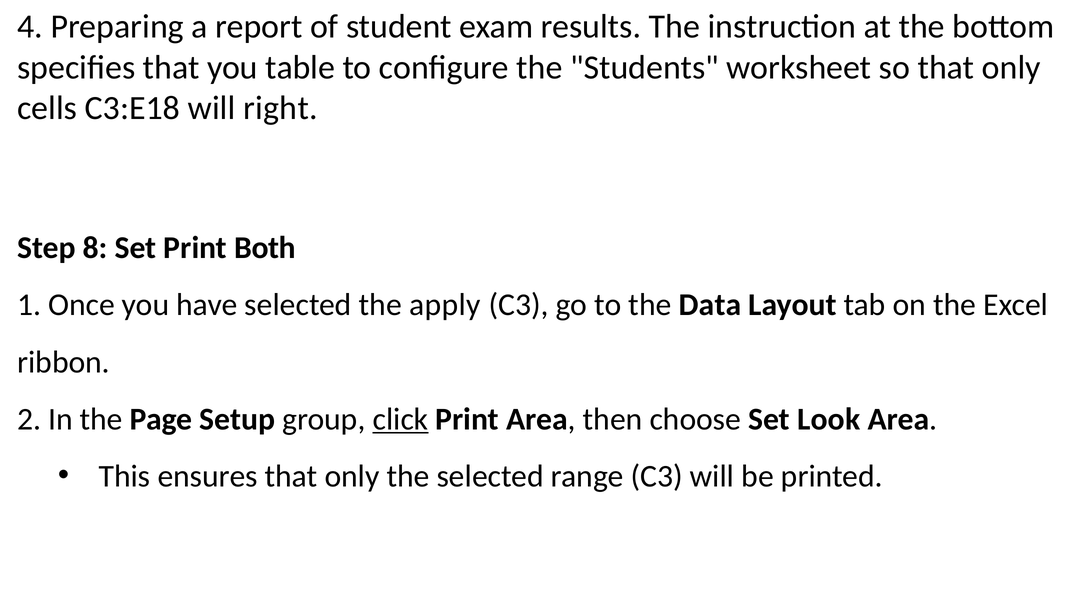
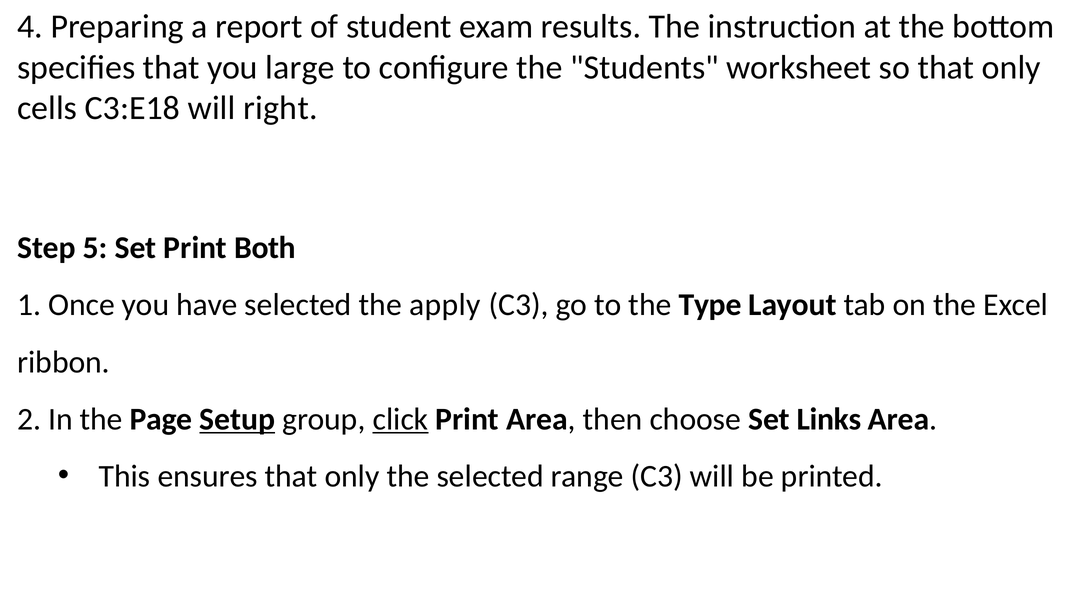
table: table -> large (300, 67)
8: 8 -> 5 (95, 248)
Data: Data -> Type (710, 305)
Setup underline: none -> present (237, 419)
Look: Look -> Links (829, 419)
